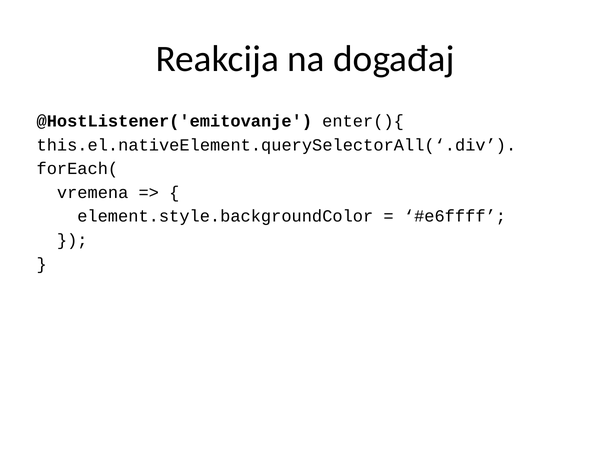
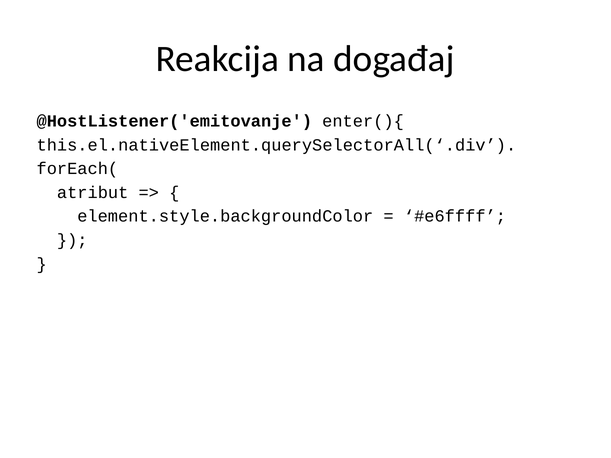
vremena: vremena -> atribut (93, 193)
